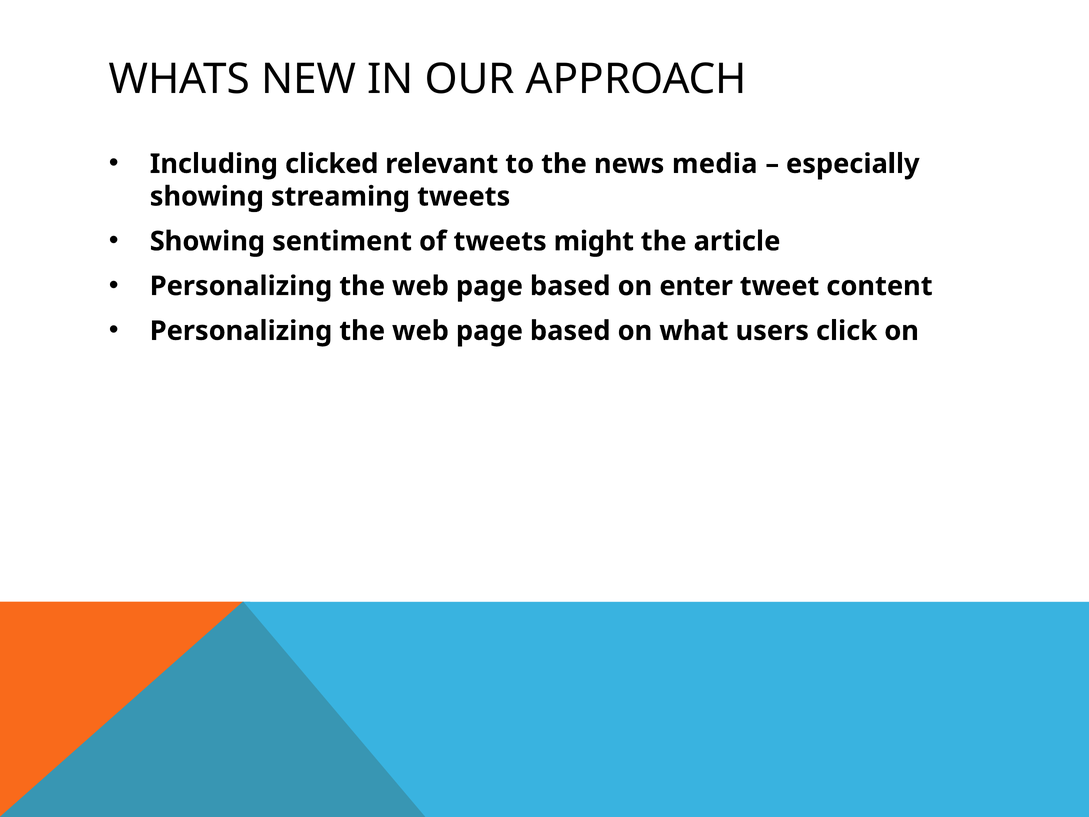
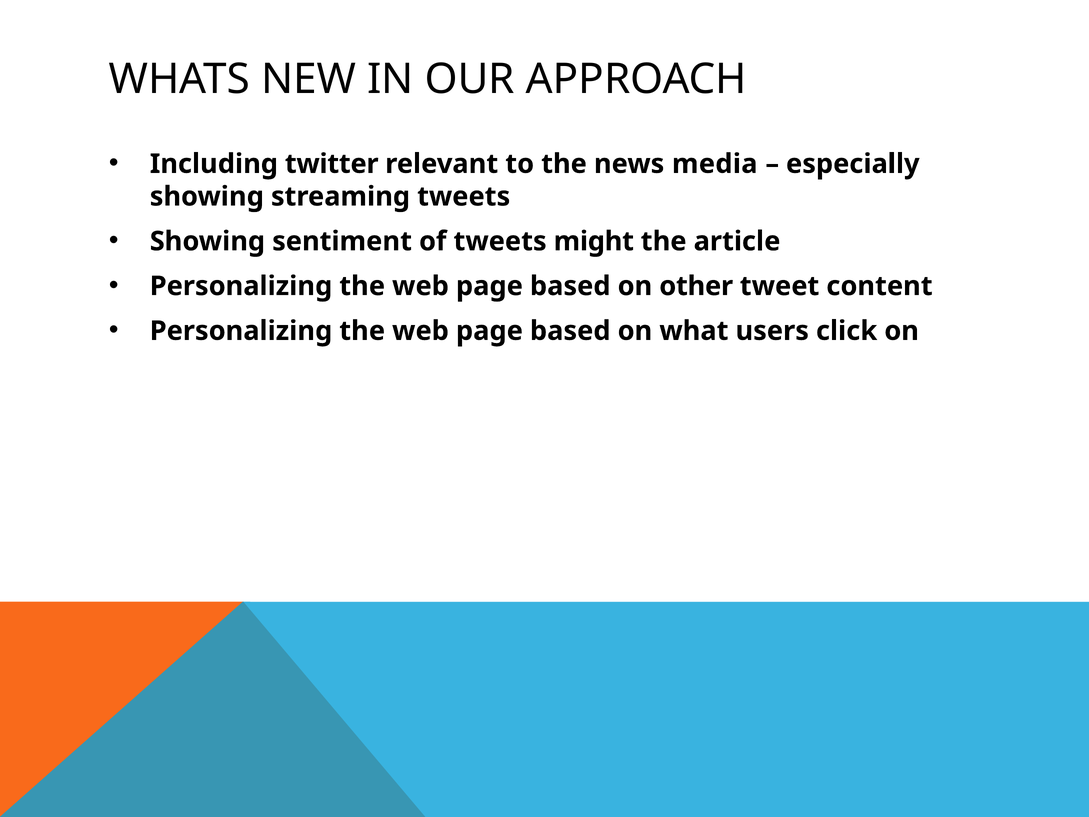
clicked: clicked -> twitter (332, 164)
enter: enter -> other (696, 286)
